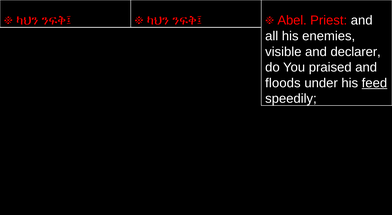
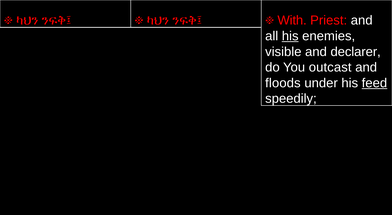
Abel: Abel -> With (292, 21)
his underline: none -> present (290, 36)
praised: praised -> outcast (330, 68)
